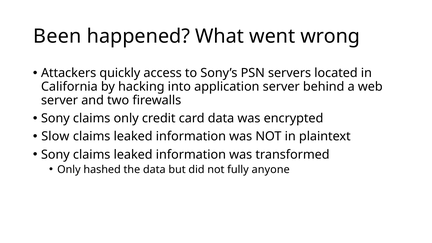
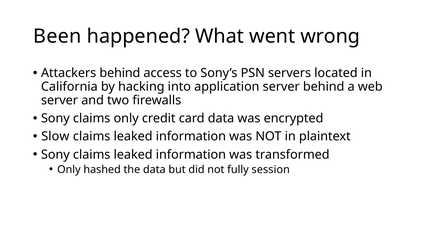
Attackers quickly: quickly -> behind (120, 73)
anyone: anyone -> session (271, 169)
